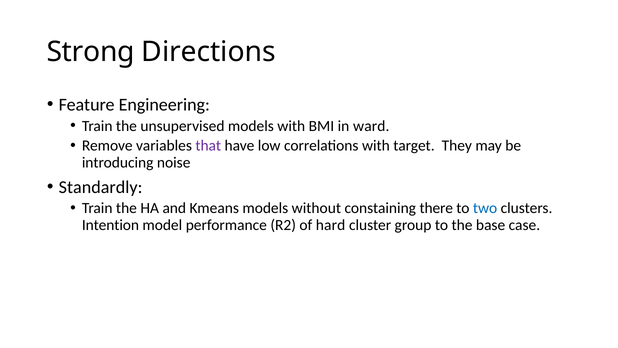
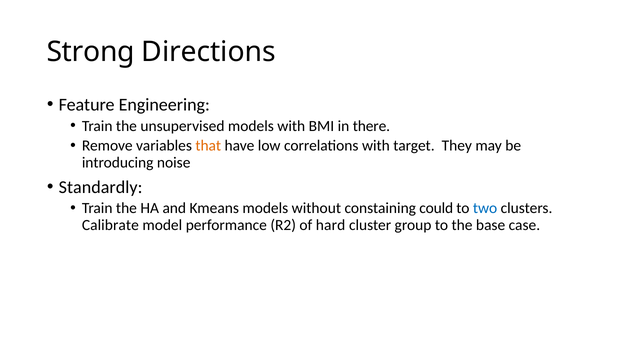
ward: ward -> there (371, 126)
that colour: purple -> orange (208, 146)
there: there -> could (436, 208)
Intention: Intention -> Calibrate (110, 225)
